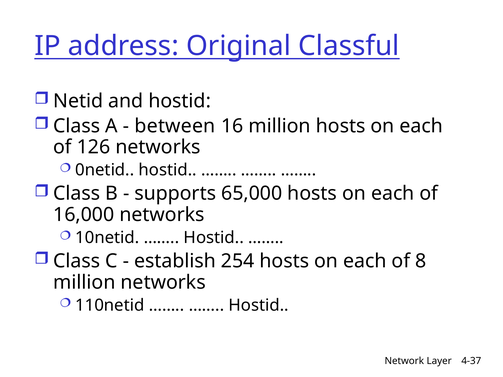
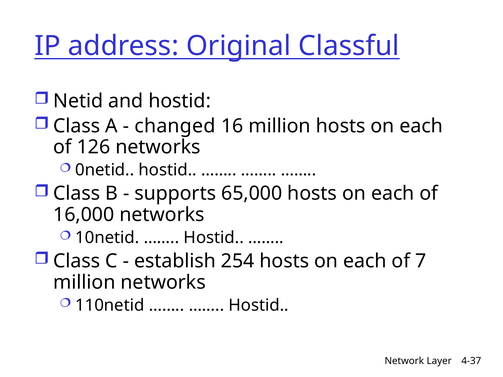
between: between -> changed (175, 126)
8: 8 -> 7 (421, 261)
